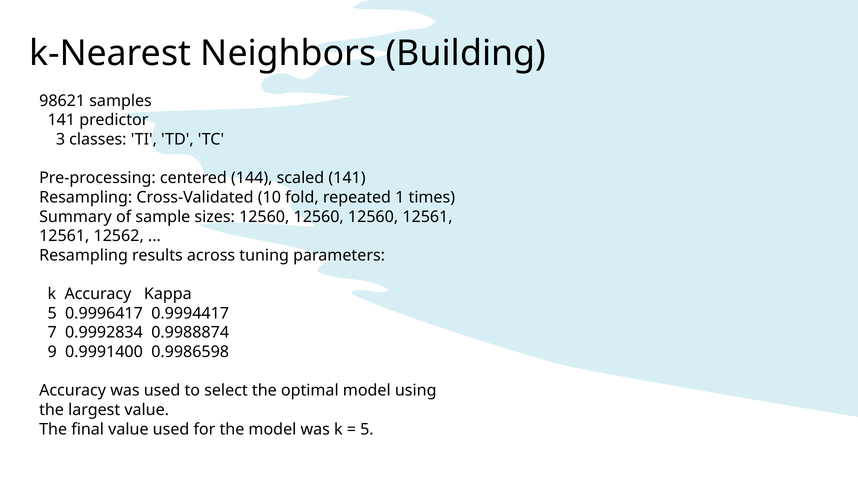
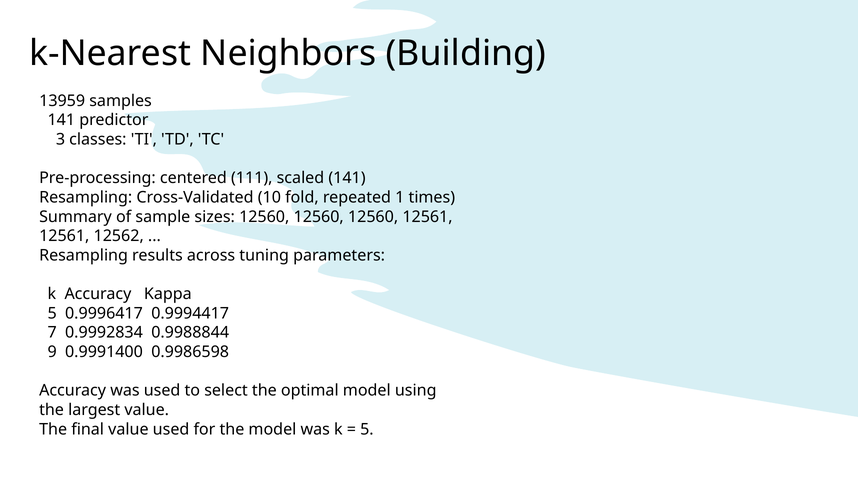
98621: 98621 -> 13959 (62, 101)
144: 144 -> 111 (252, 178)
0.9988874: 0.9988874 -> 0.9988844 (190, 332)
